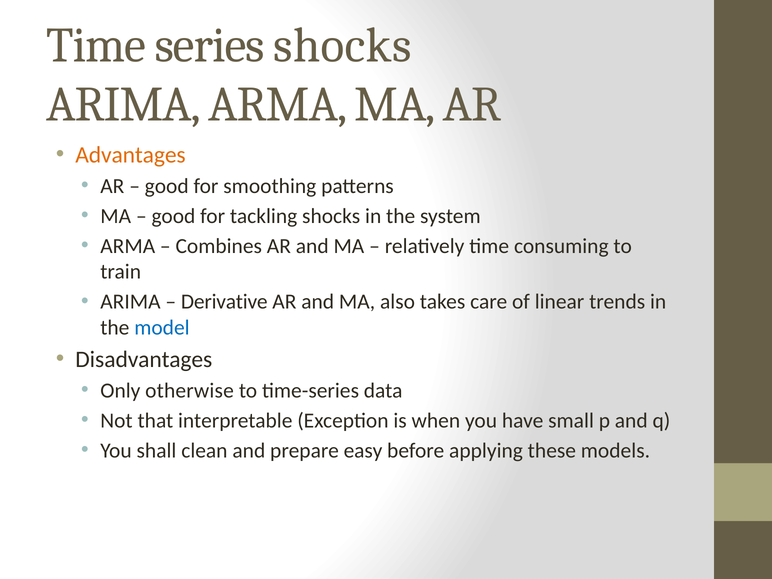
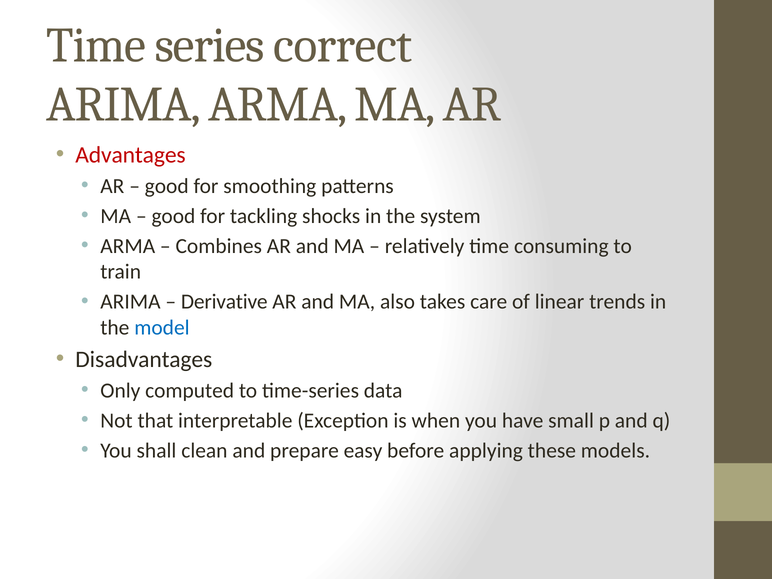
series shocks: shocks -> correct (343, 45)
Advantages colour: orange -> red (130, 155)
otherwise: otherwise -> computed (190, 391)
